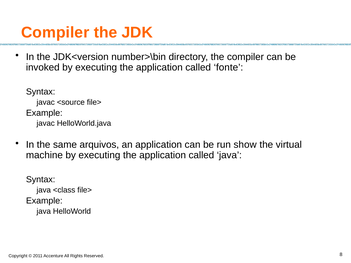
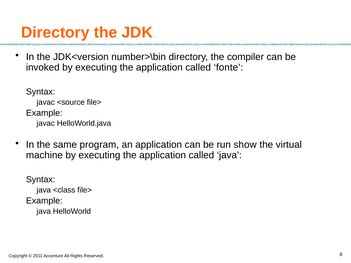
Compiler: Compiler -> Directory (55, 33)
arquivos: arquivos -> program (99, 145)
